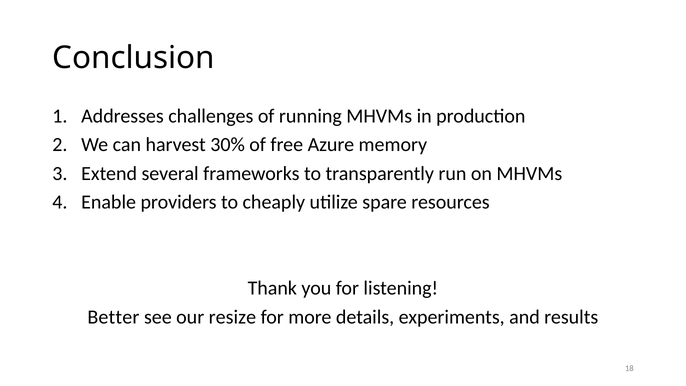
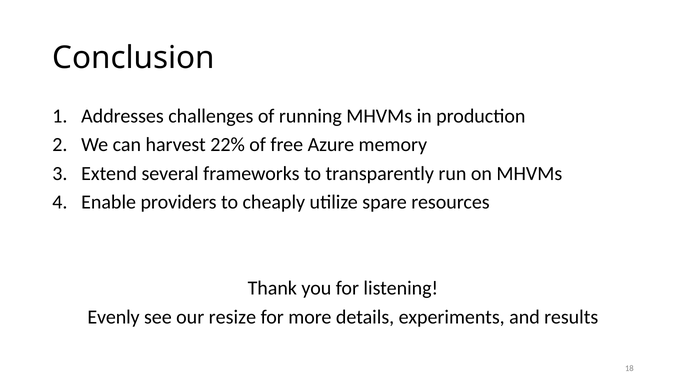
30%: 30% -> 22% (228, 145)
Better: Better -> Evenly (114, 317)
